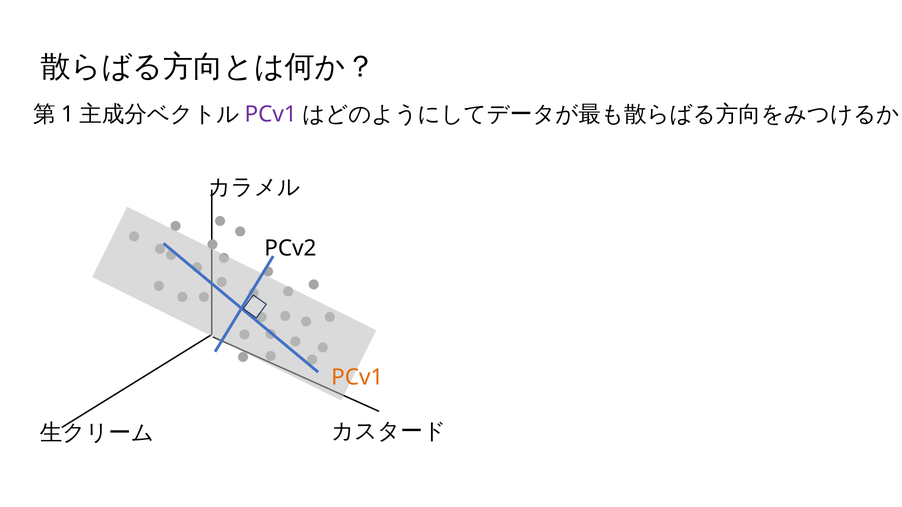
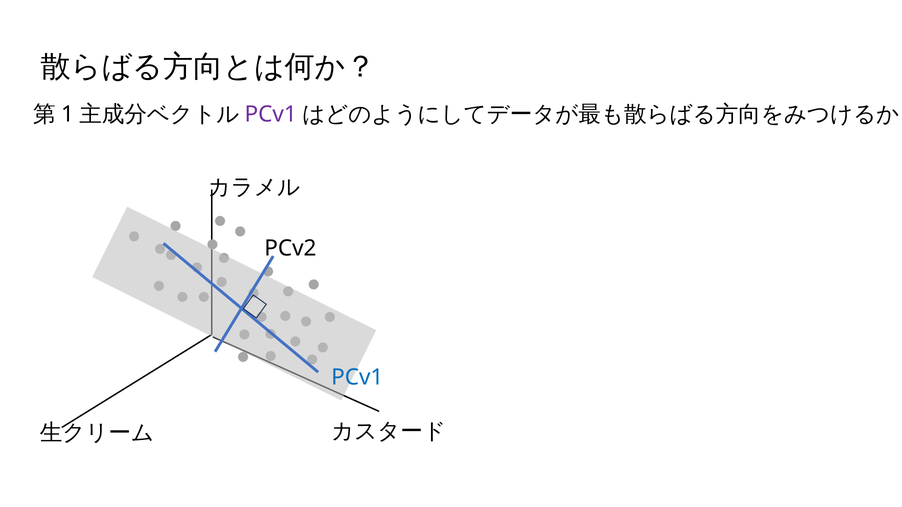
PCv1 colour: orange -> blue (357, 378)
